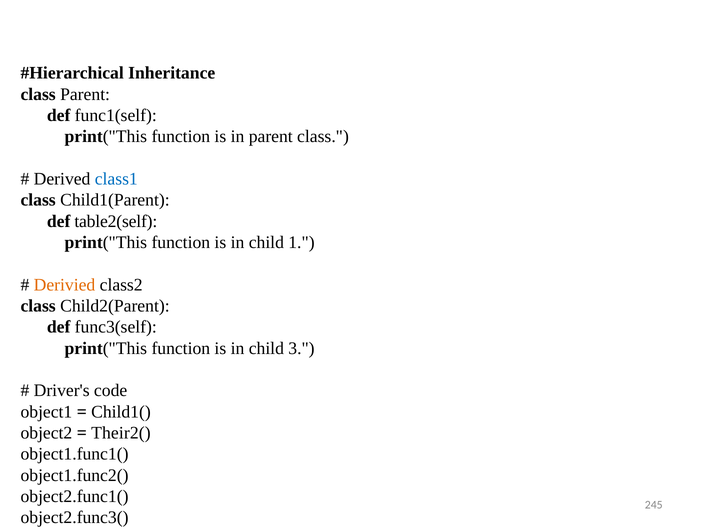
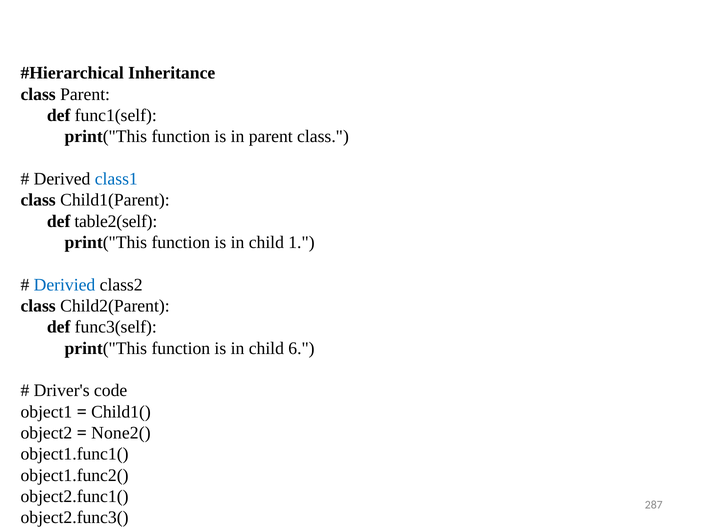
Derivied colour: orange -> blue (64, 285)
3: 3 -> 6 (301, 348)
Their2(: Their2( -> None2( (121, 433)
245: 245 -> 287 (654, 505)
